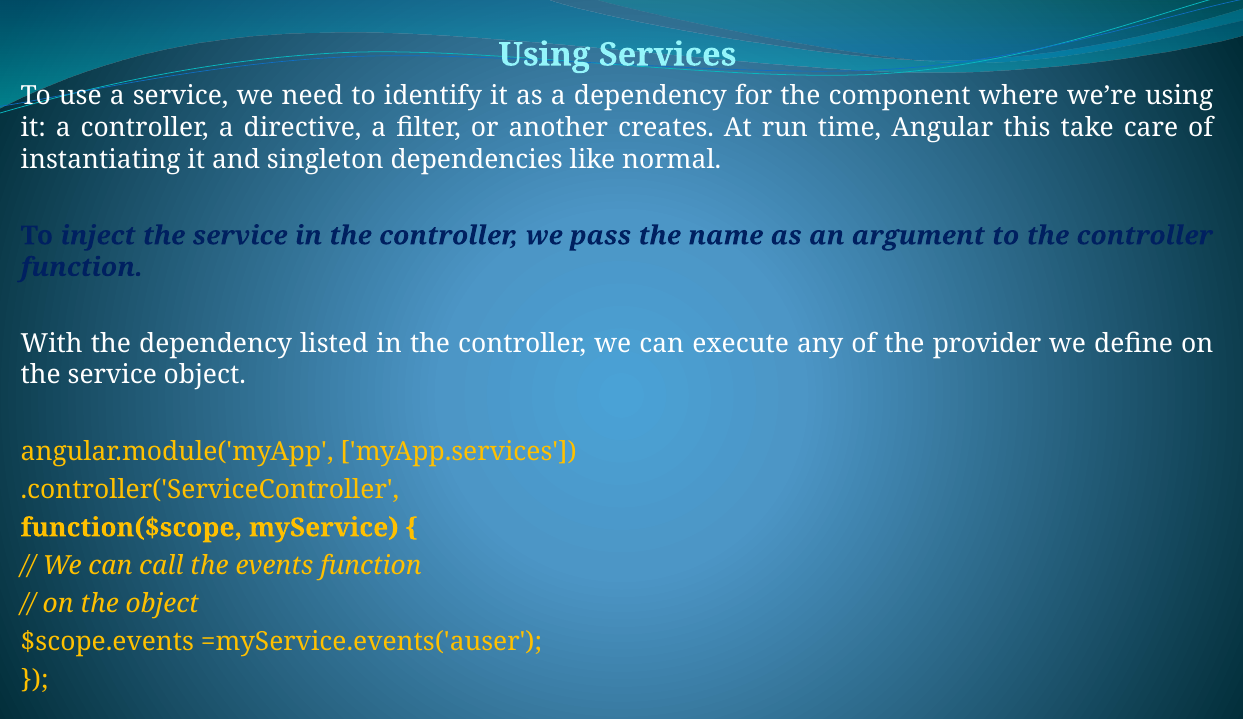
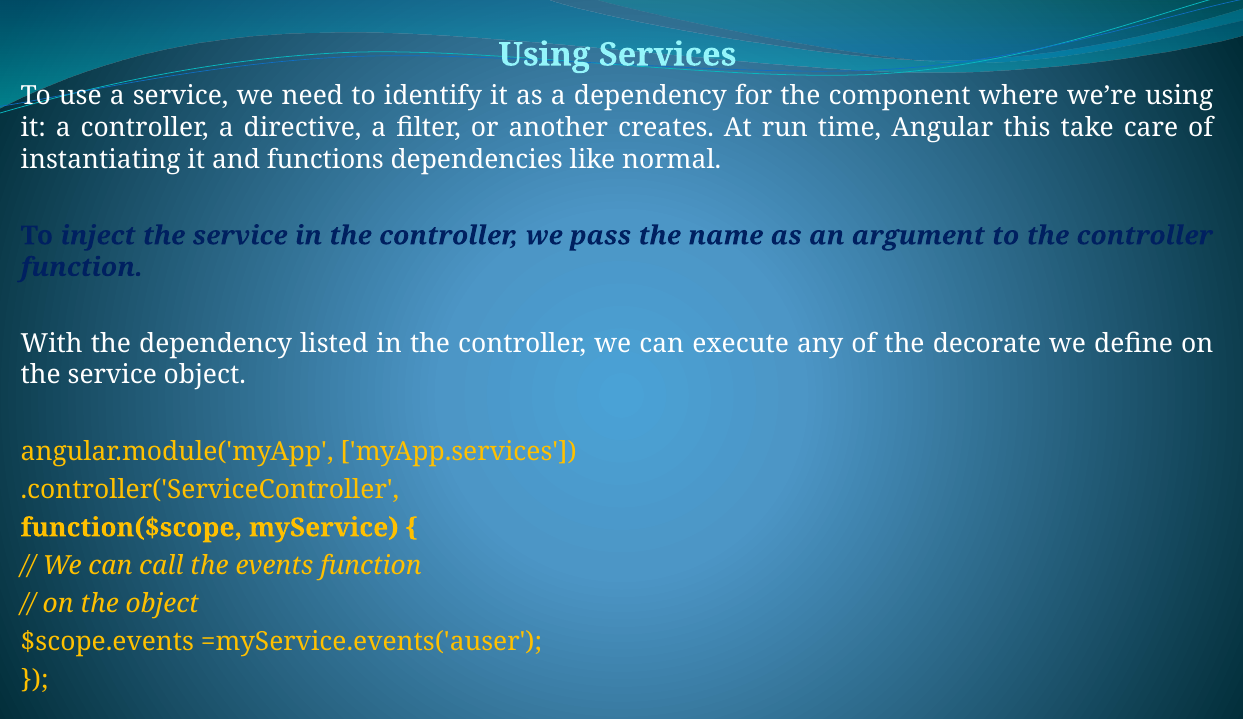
singleton: singleton -> functions (325, 160)
provider: provider -> decorate (987, 344)
